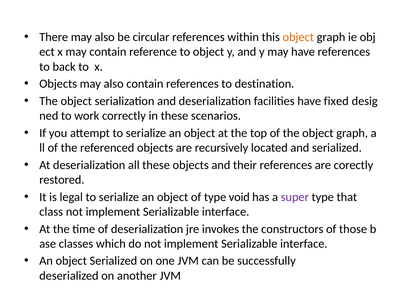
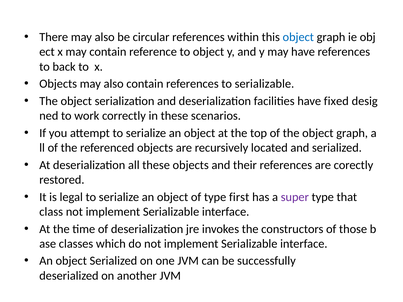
object colour: orange -> blue (298, 37)
to destination: destination -> serializable (264, 84)
void: void -> first (239, 197)
